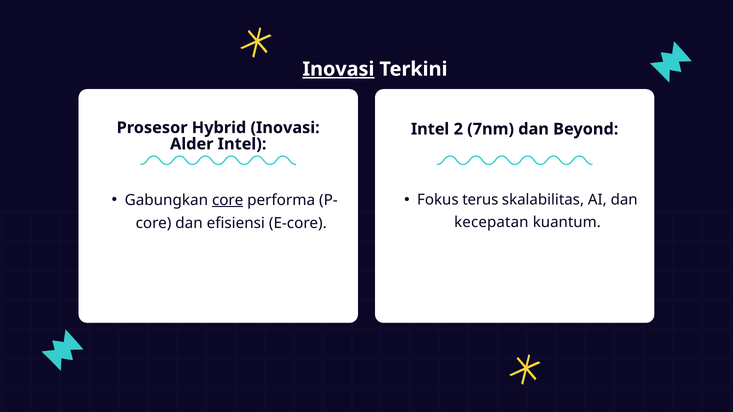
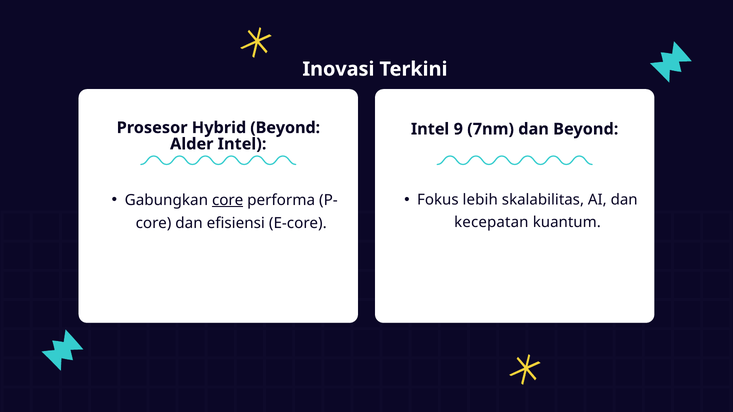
Inovasi underline: present -> none (338, 69)
Hybrid Inovasi: Inovasi -> Beyond (285, 128)
2: 2 -> 9 (458, 129)
terus: terus -> lebih (480, 200)
